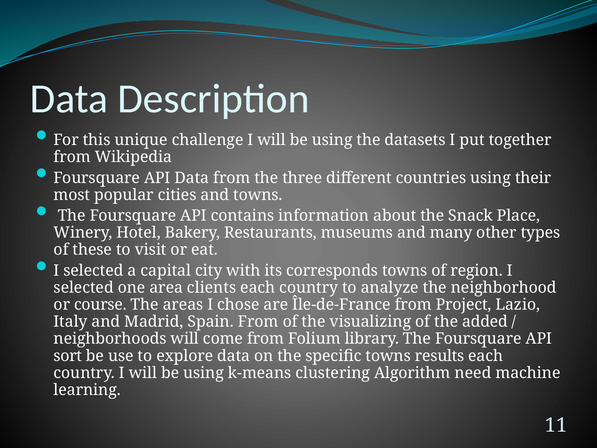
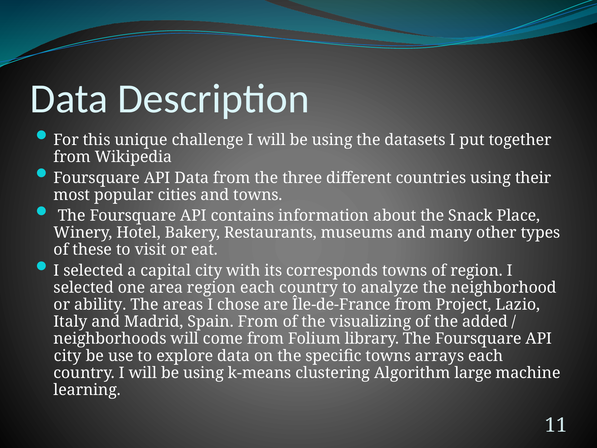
area clients: clients -> region (212, 288)
course: course -> ability (100, 305)
sort: sort -> city (68, 356)
results: results -> arrays (440, 356)
need: need -> large (473, 373)
